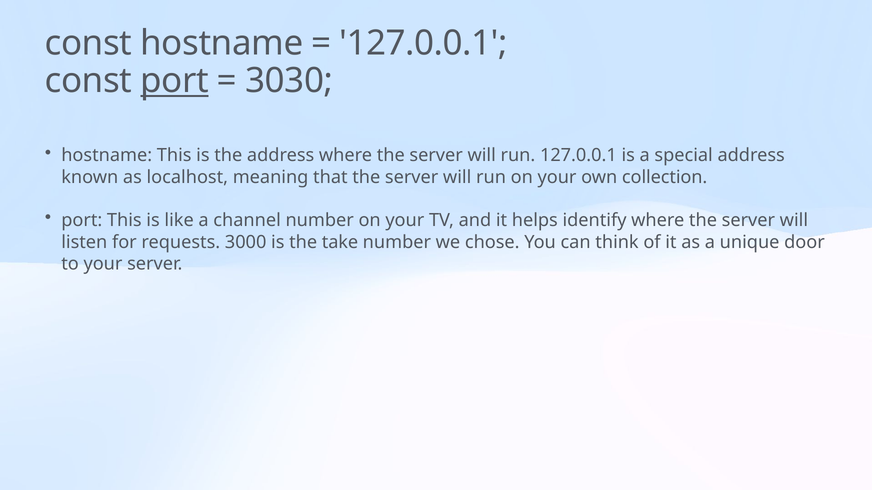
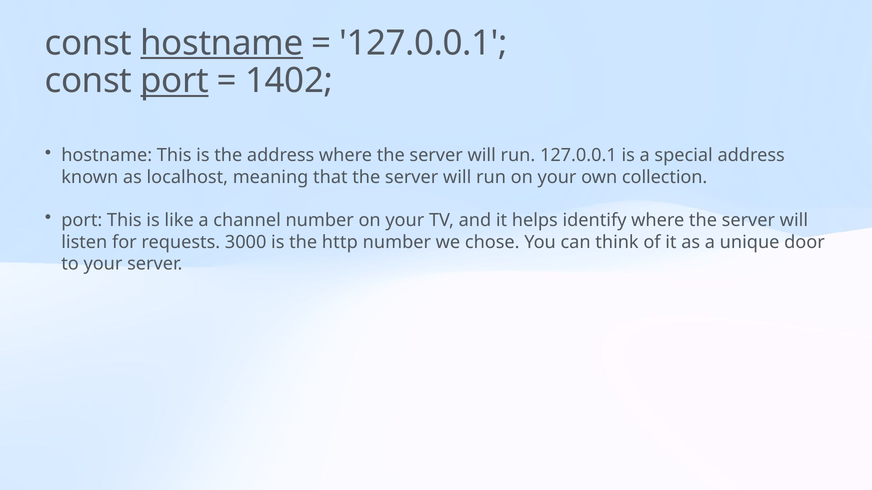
hostname underline: none -> present (222, 43)
3030: 3030 -> 1402 (289, 81)
take: take -> http (340, 242)
